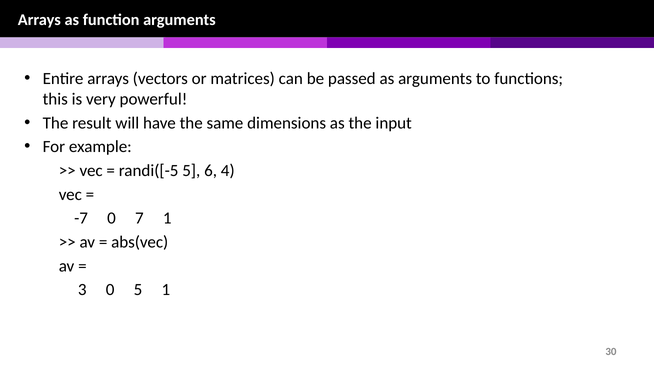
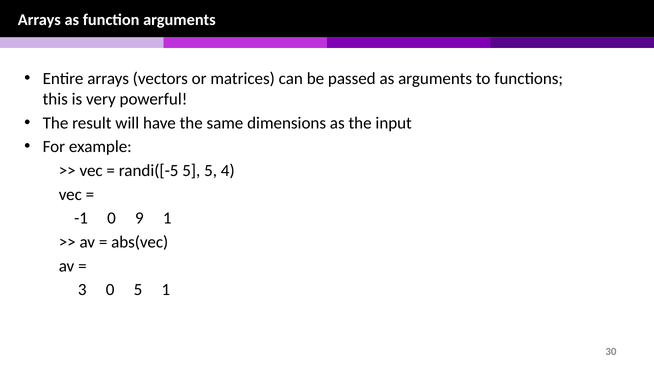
5 6: 6 -> 5 (211, 170)
-7: -7 -> -1 (81, 218)
7: 7 -> 9 (139, 218)
